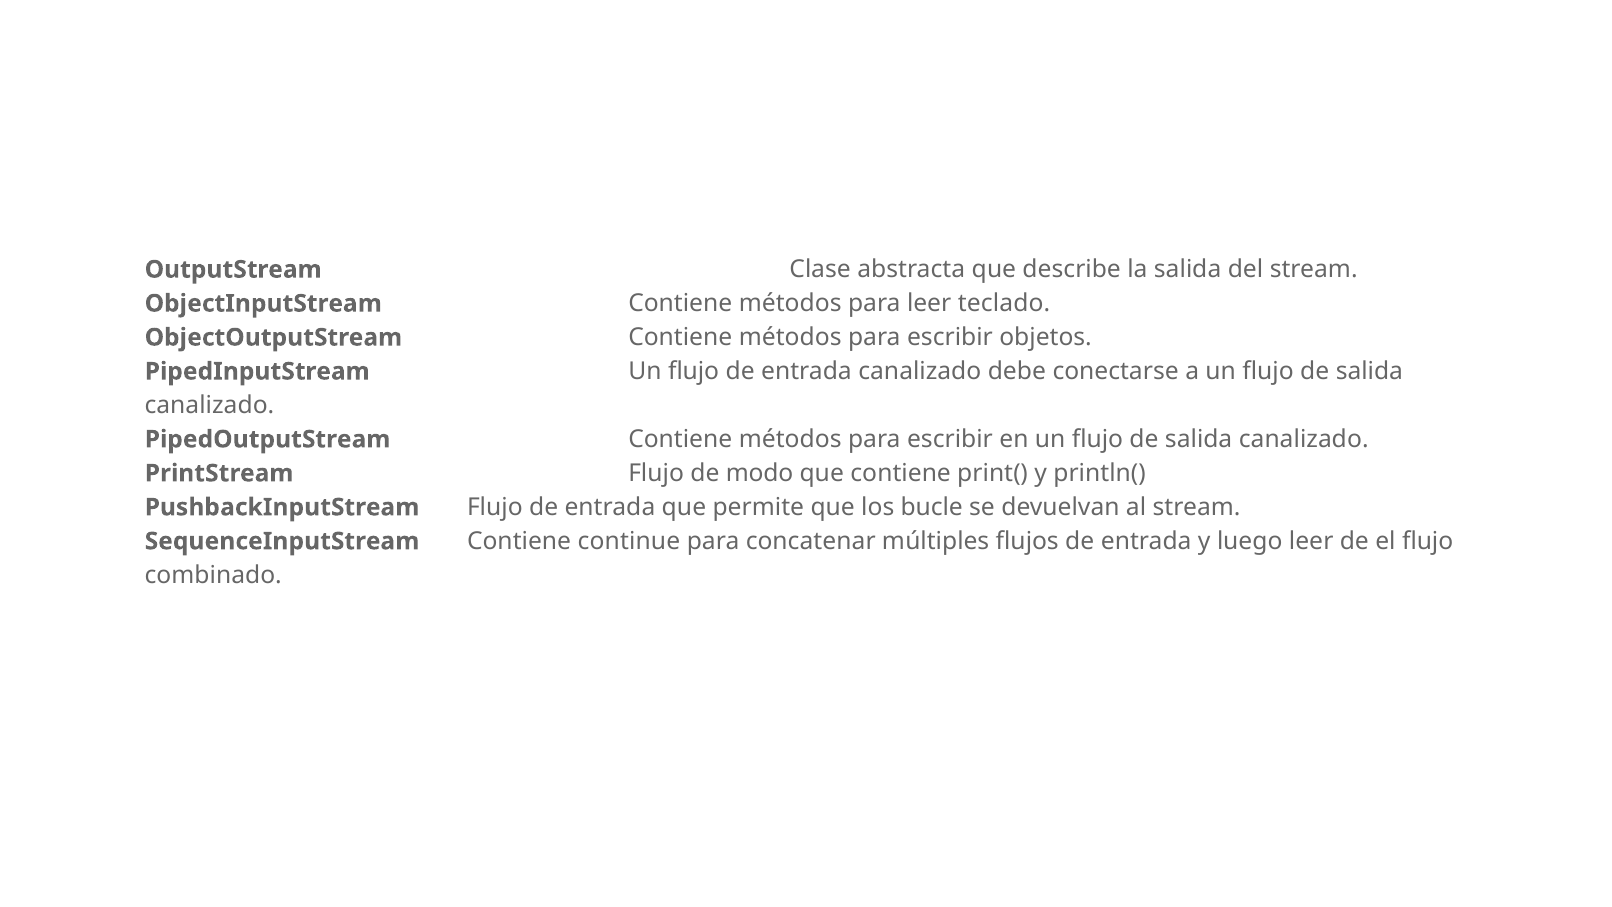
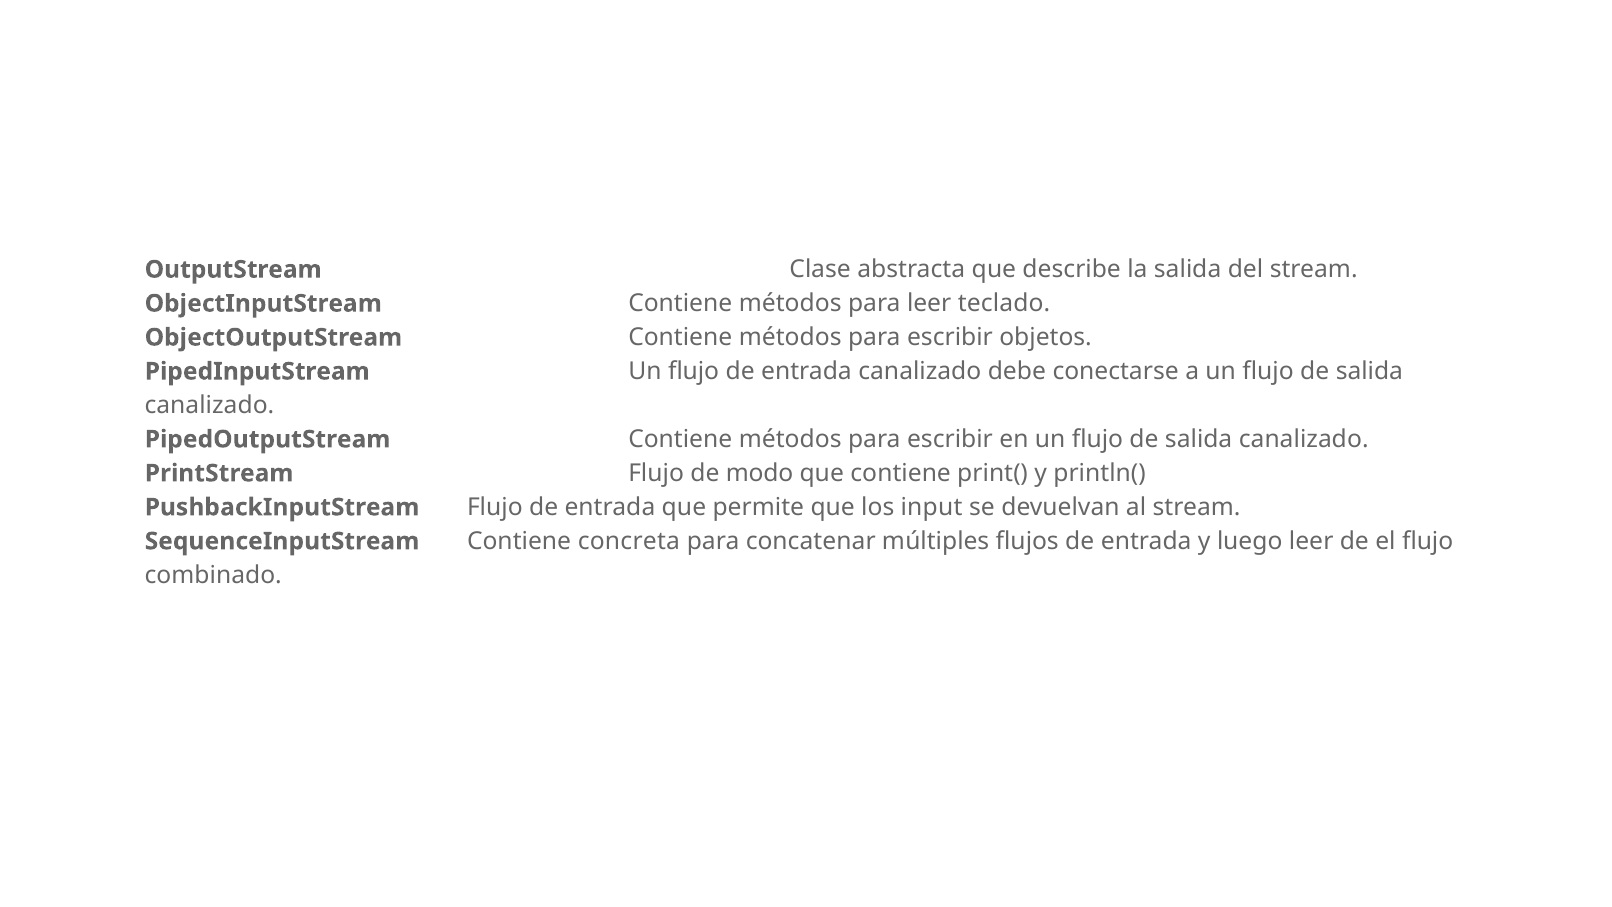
bucle: bucle -> input (932, 507)
continue: continue -> concreta (629, 541)
